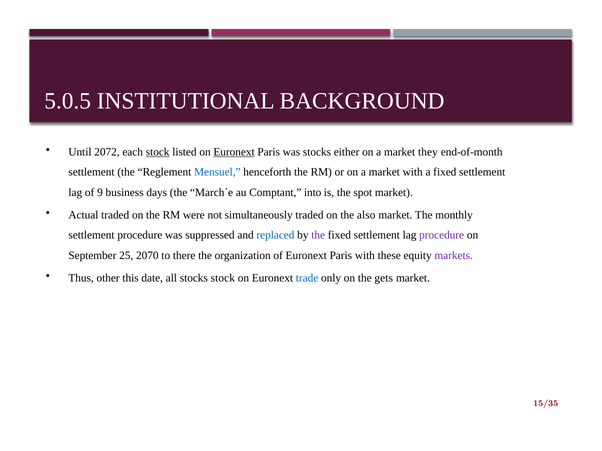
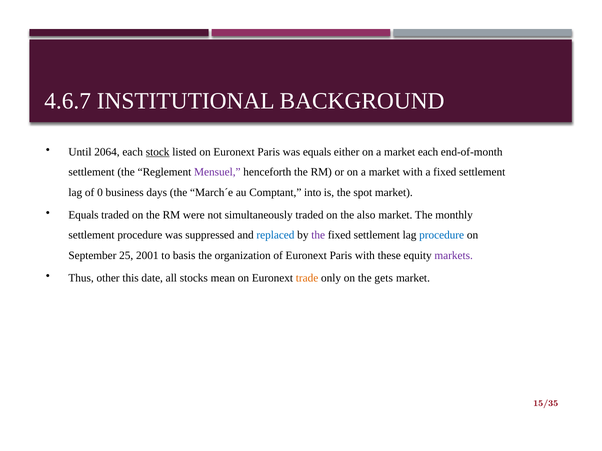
5.0.5: 5.0.5 -> 4.6.7 (68, 101)
2072: 2072 -> 2064 (107, 152)
Euronext underline: present -> none (234, 152)
was stocks: stocks -> equals (317, 152)
market they: they -> each (428, 152)
Mensuel colour: blue -> purple (217, 172)
9: 9 -> 0 (100, 193)
Actual: Actual -> Equals (84, 215)
procedure colour: purple -> blue (442, 235)
2070: 2070 -> 2001 (147, 256)
there: there -> basis (184, 256)
stocks stock: stock -> mean (223, 278)
trade colour: blue -> orange (307, 278)
